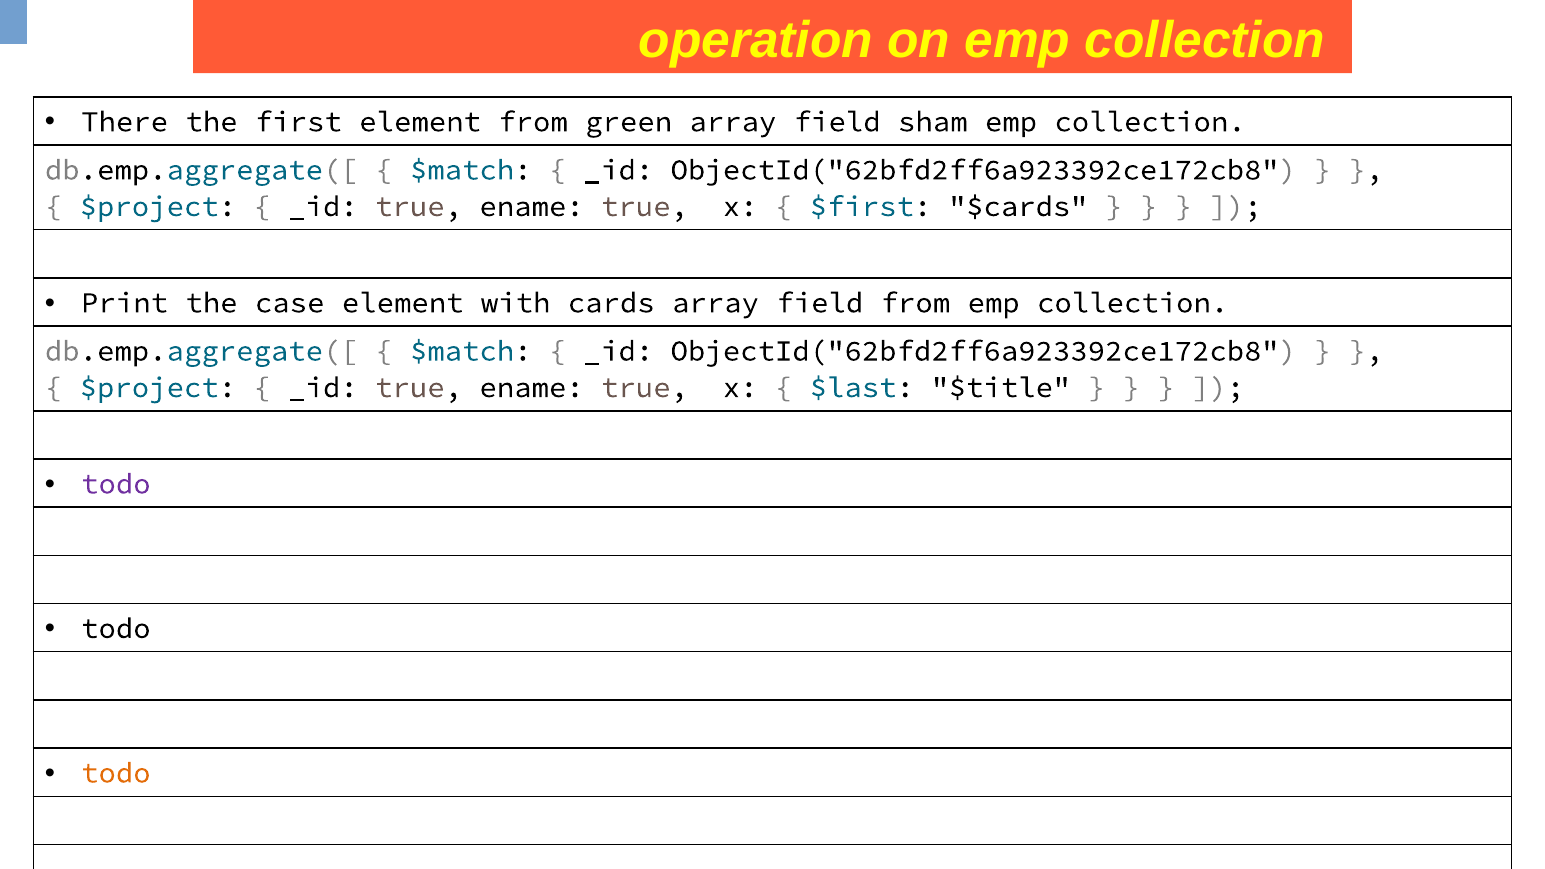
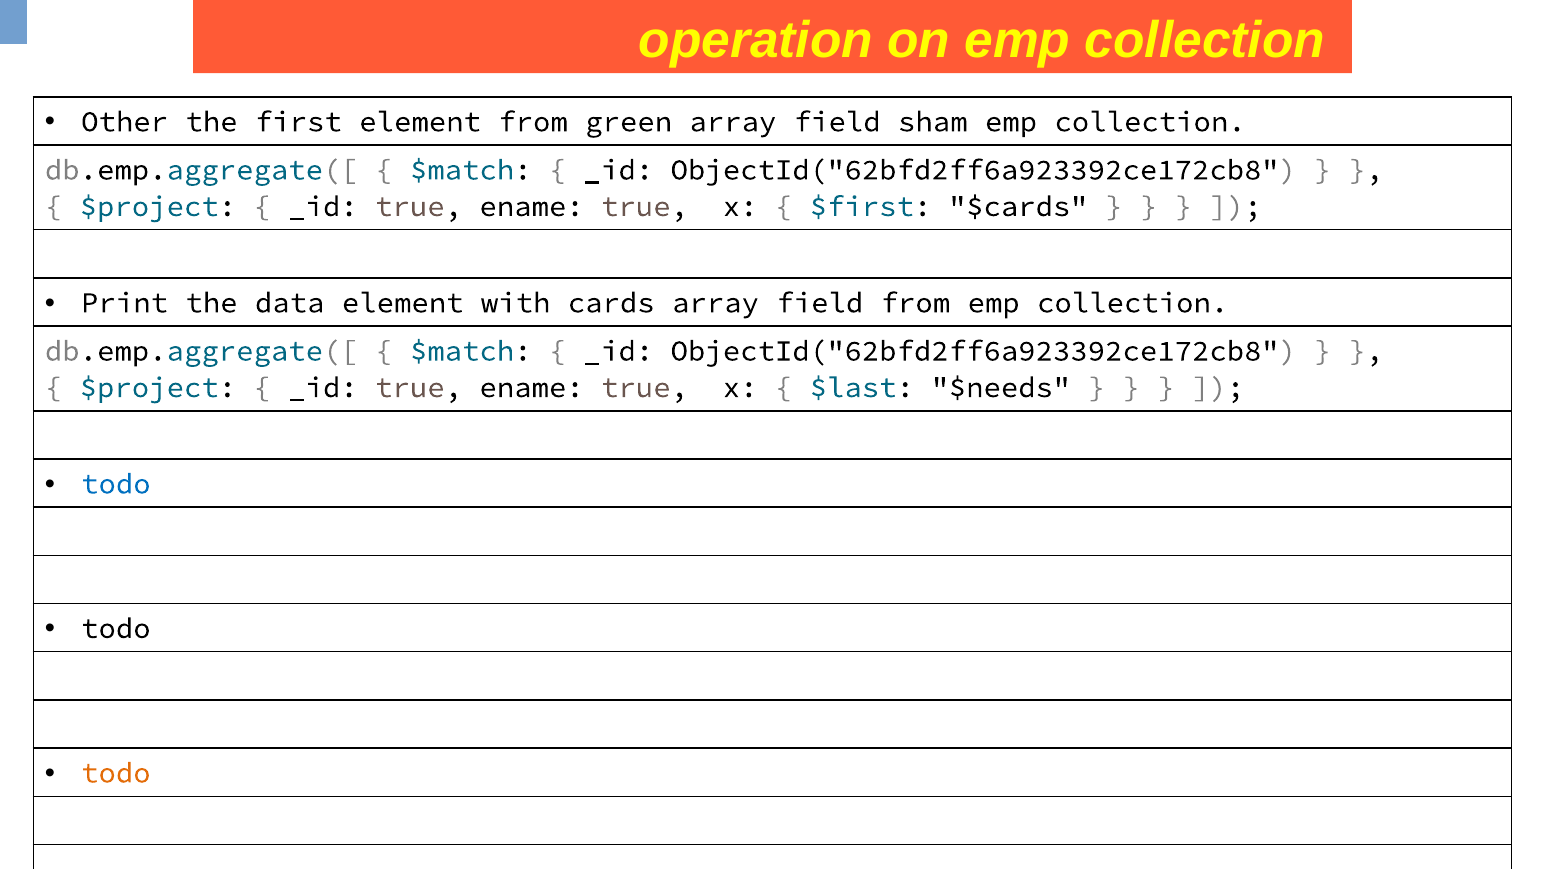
There: There -> Other (125, 122)
case: case -> data (290, 303)
$title: $title -> $needs (1001, 388)
todo colour: purple -> blue (116, 484)
